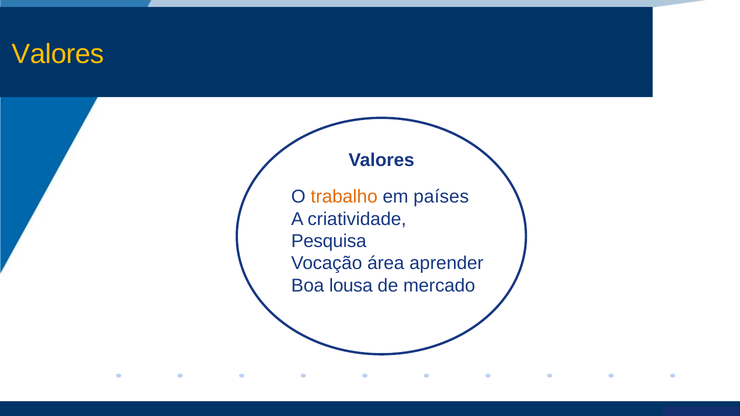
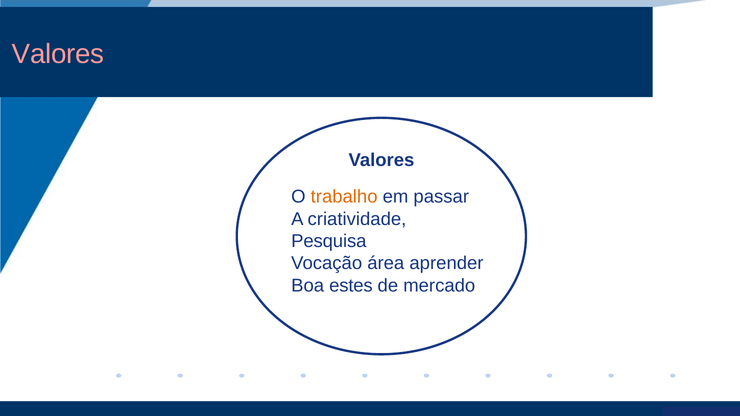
Valores colour: yellow -> pink (58, 54)
países: países -> passar (441, 197)
lousa: lousa -> estes (351, 286)
